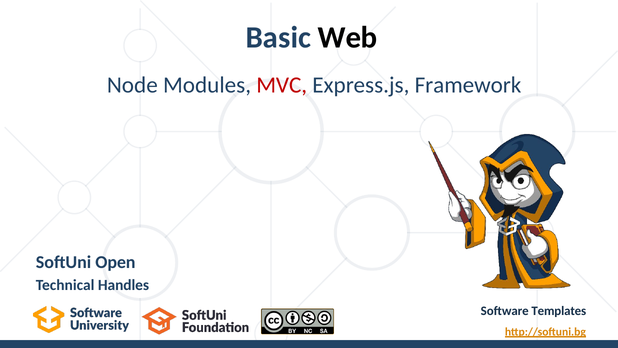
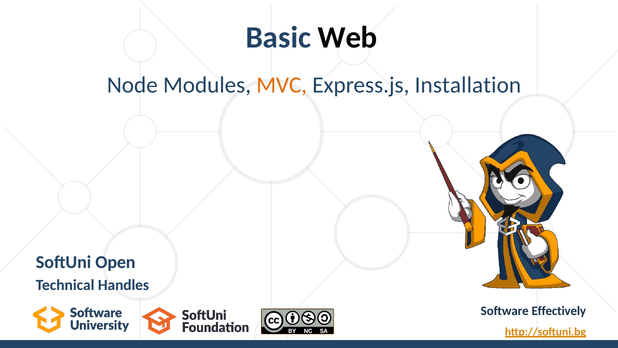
MVC colour: red -> orange (282, 85)
Framework: Framework -> Installation (468, 85)
Templates: Templates -> Effectively (559, 311)
